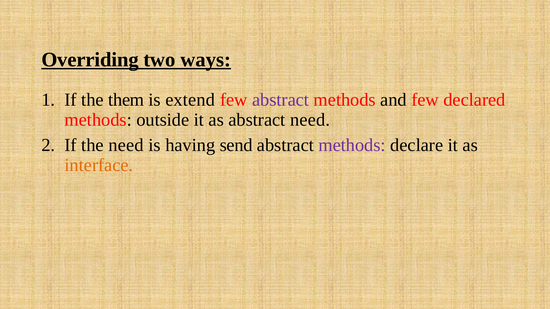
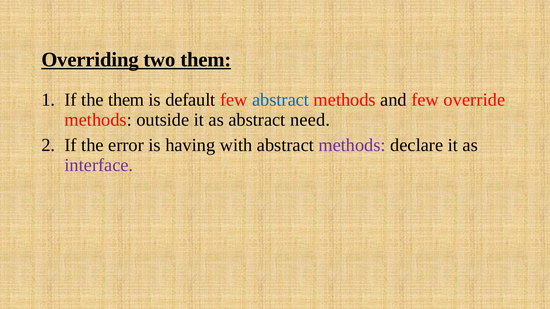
two ways: ways -> them (206, 60)
extend: extend -> default (190, 100)
abstract colour: purple -> blue (281, 100)
declared: declared -> override (474, 100)
the need: need -> error (126, 145)
send: send -> with (236, 145)
interface colour: orange -> purple (99, 165)
